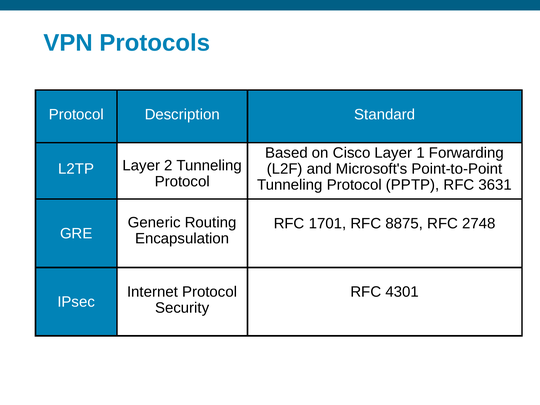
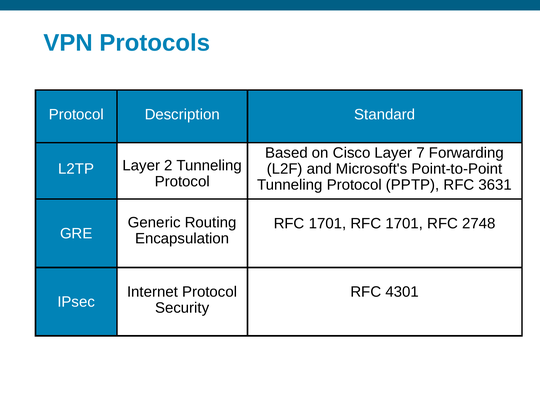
1: 1 -> 7 (421, 153)
1701 RFC 8875: 8875 -> 1701 (404, 224)
